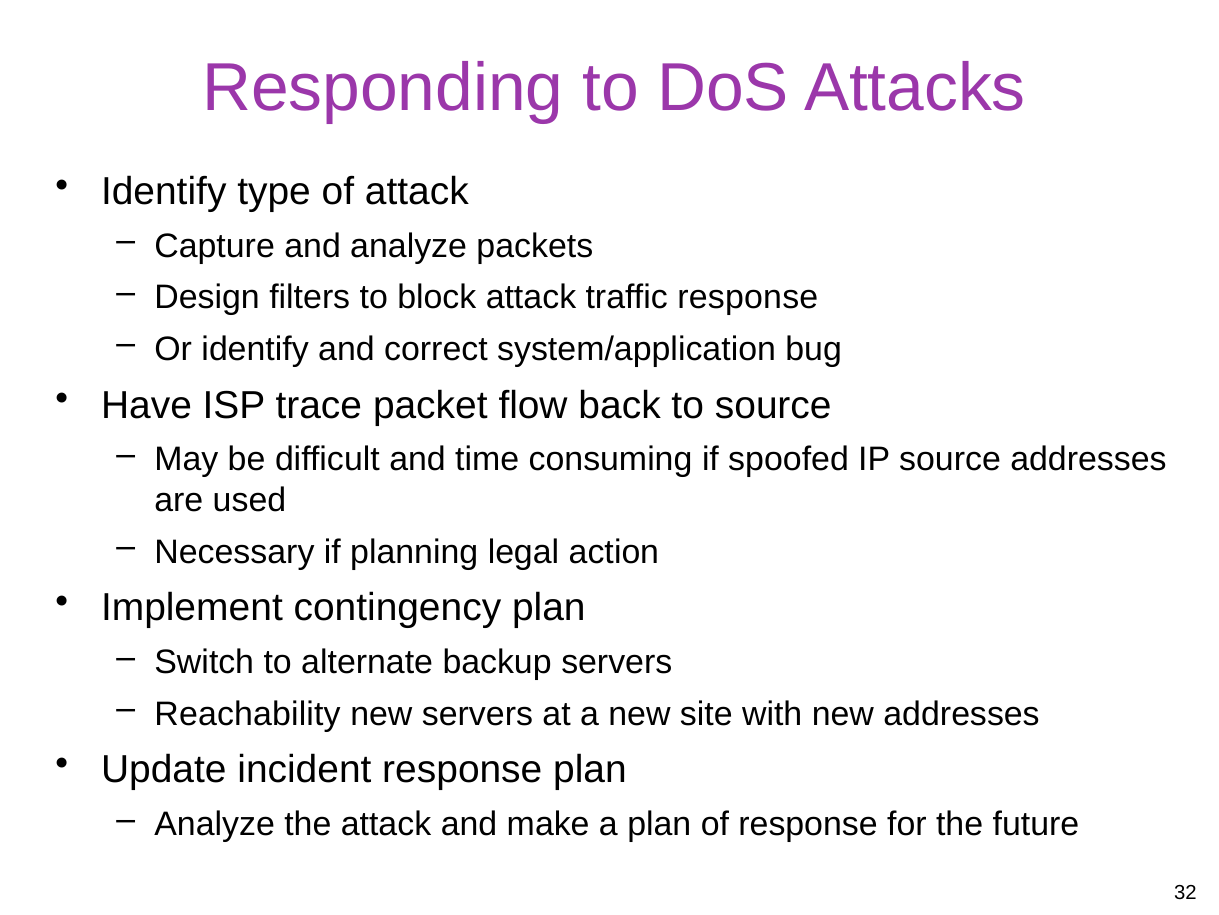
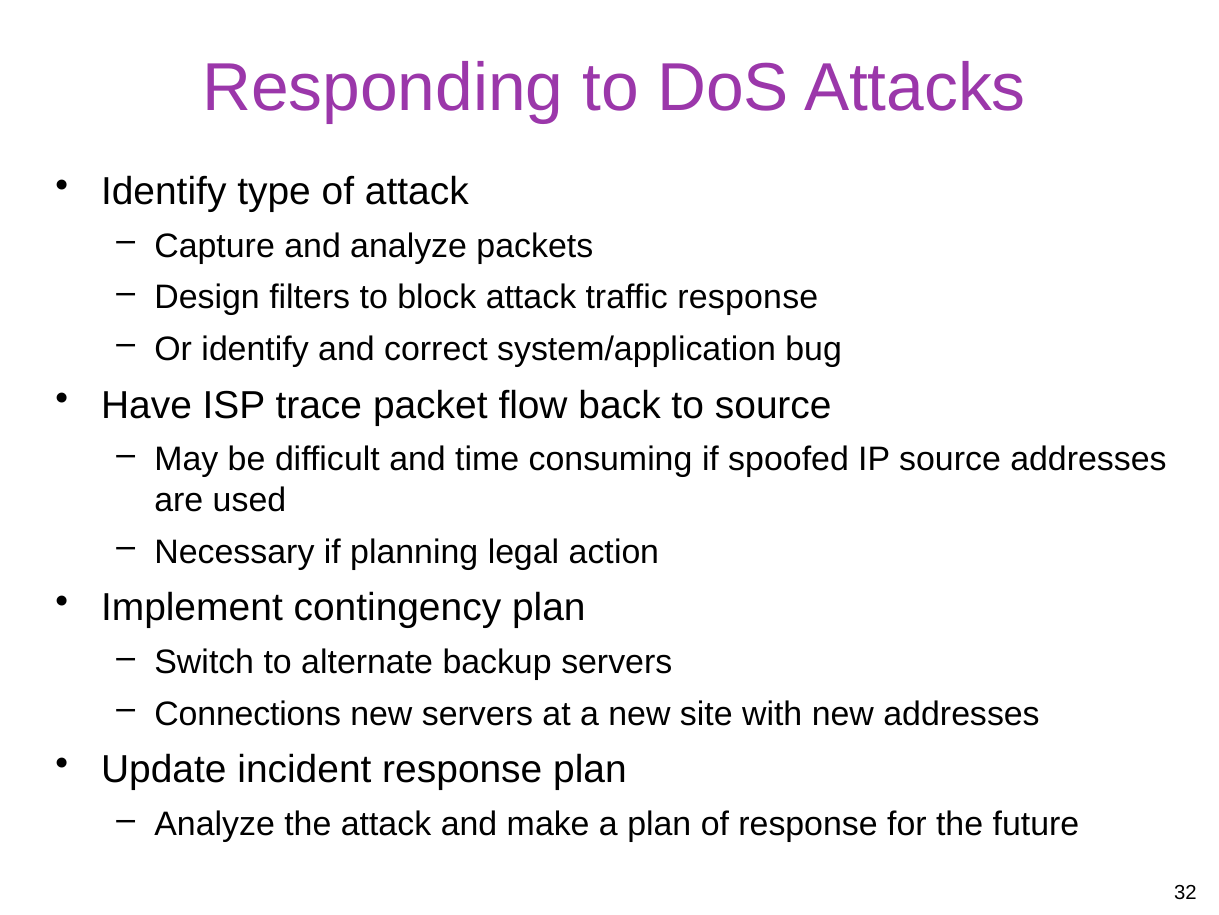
Reachability: Reachability -> Connections (248, 713)
